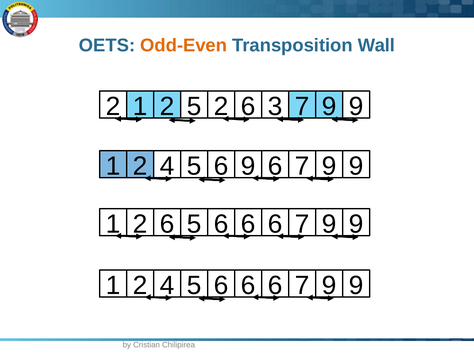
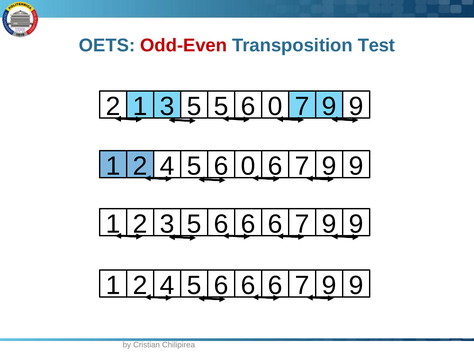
Odd-Even colour: orange -> red (184, 45)
Wall: Wall -> Test (376, 45)
2: 2 -> 3 (167, 106)
5 2: 2 -> 5 (221, 106)
3: 3 -> 0 (275, 106)
4 5 6 9: 9 -> 0 (248, 166)
1 2 6: 6 -> 3 (167, 224)
